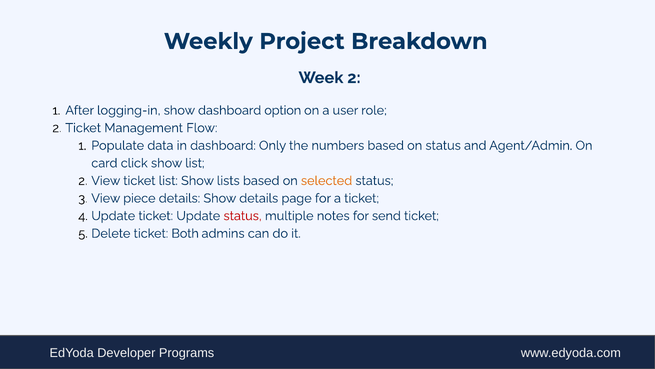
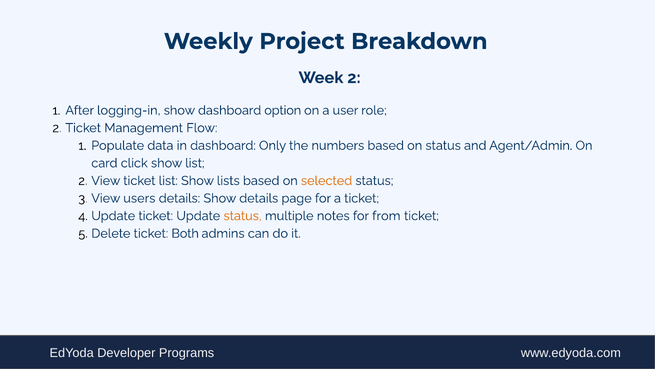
piece: piece -> users (139, 198)
status colour: red -> orange (243, 216)
send: send -> from (386, 216)
